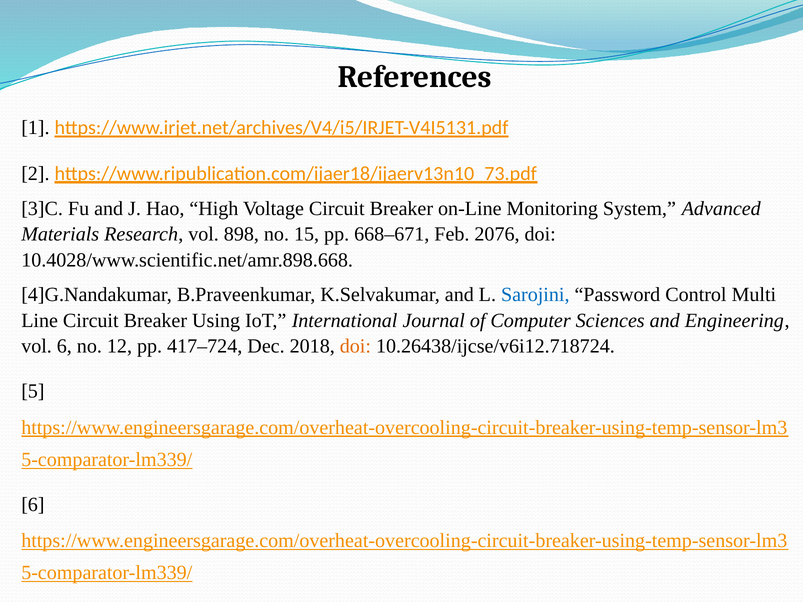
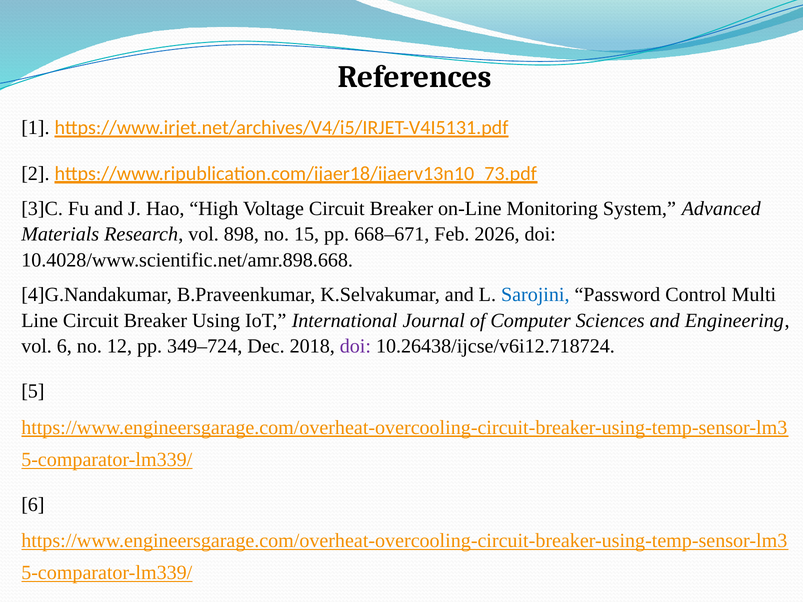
2076: 2076 -> 2026 (497, 234)
417–724: 417–724 -> 349–724 (205, 346)
doi colour: orange -> purple (355, 346)
